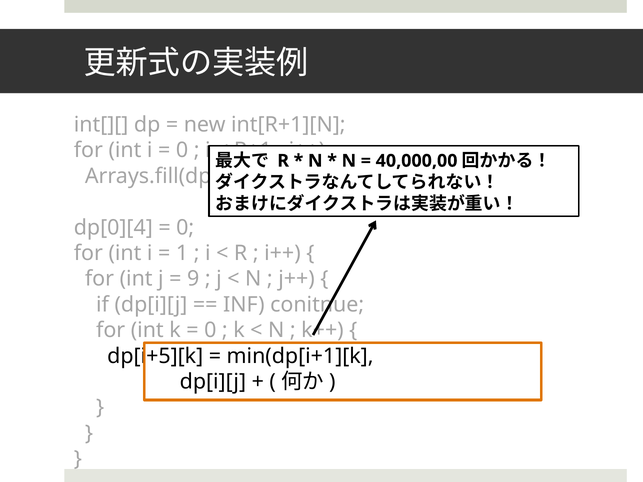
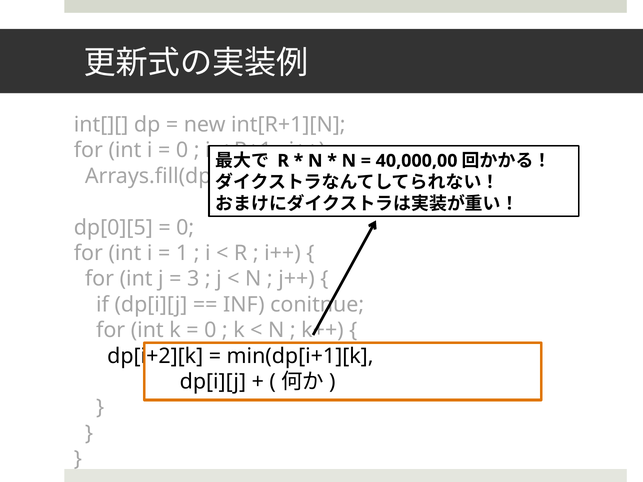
dp[0][4: dp[0][4 -> dp[0][5 (113, 228)
9: 9 -> 3 (193, 279)
dp[i+5][k: dp[i+5][k -> dp[i+2][k (155, 356)
